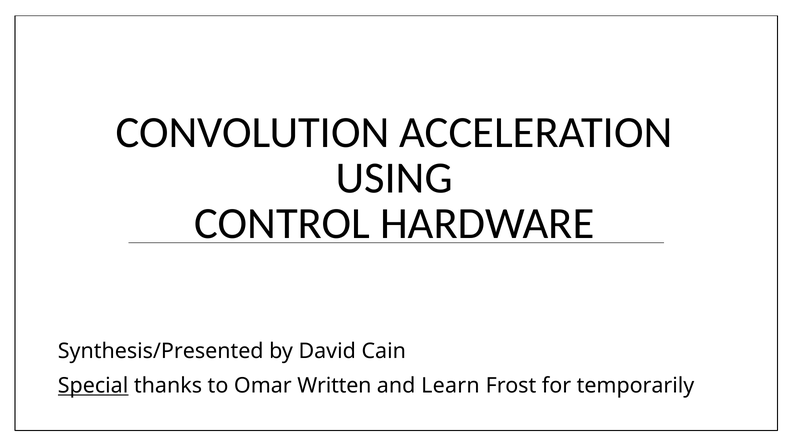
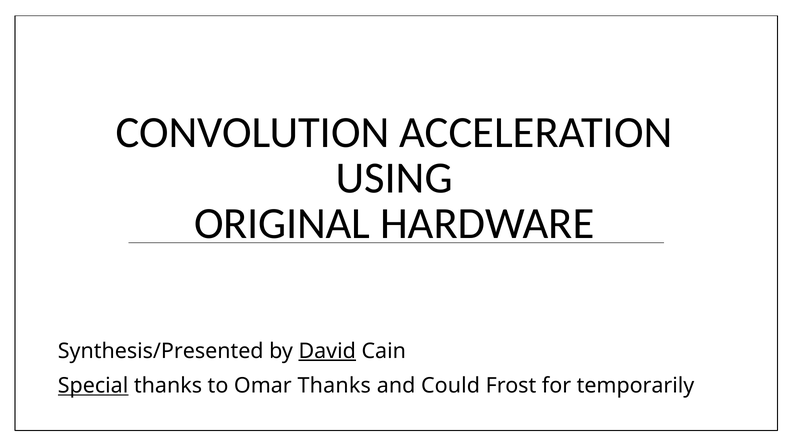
CONTROL: CONTROL -> ORIGINAL (282, 223)
David underline: none -> present (327, 351)
Omar Written: Written -> Thanks (334, 386)
Learn: Learn -> Could (451, 386)
